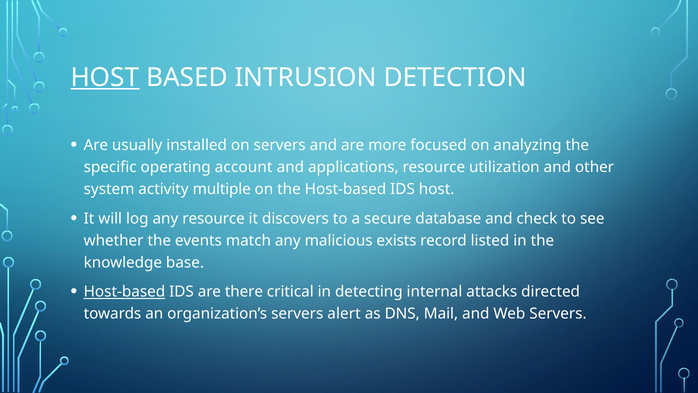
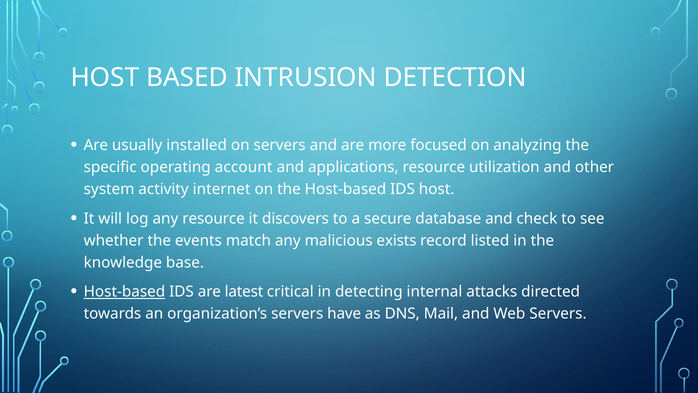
HOST underline: present -> none (105, 78)
multiple: multiple -> internet (222, 189)
there: there -> latest (244, 292)
alert: alert -> have (344, 314)
